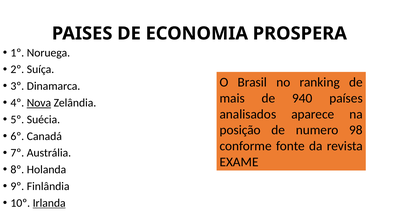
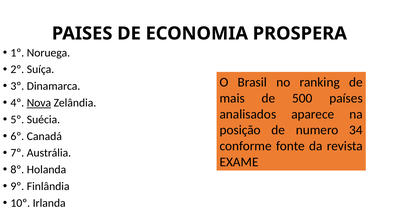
940: 940 -> 500 (302, 98)
98: 98 -> 34 (356, 130)
Irlanda underline: present -> none (49, 203)
